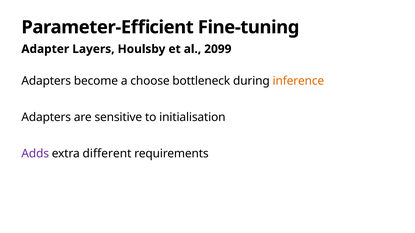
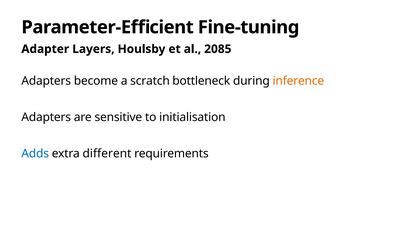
2099: 2099 -> 2085 (218, 49)
choose: choose -> scratch (150, 81)
Adds colour: purple -> blue (35, 154)
